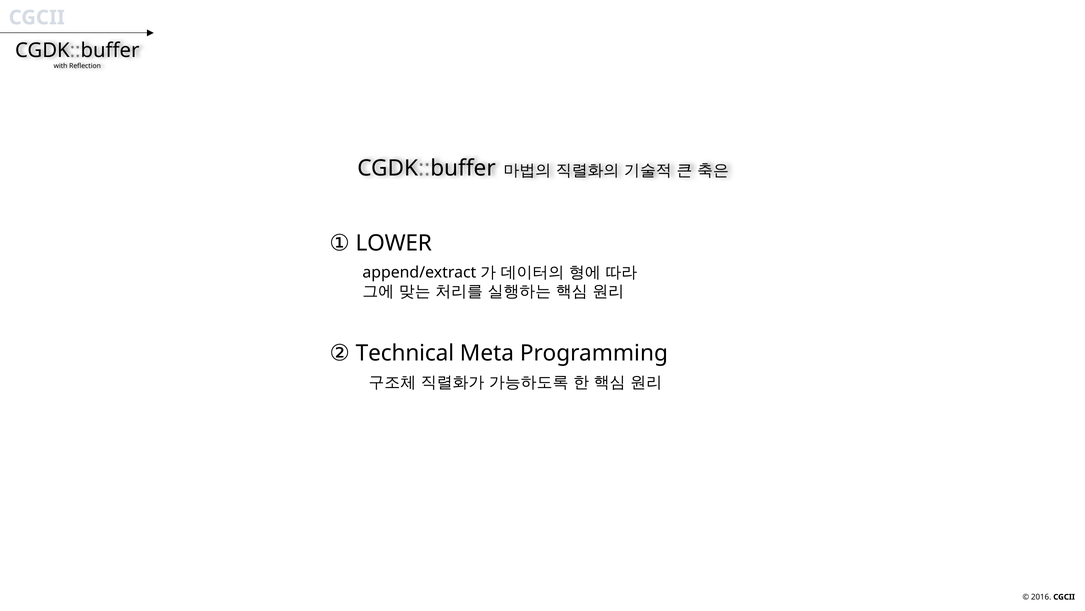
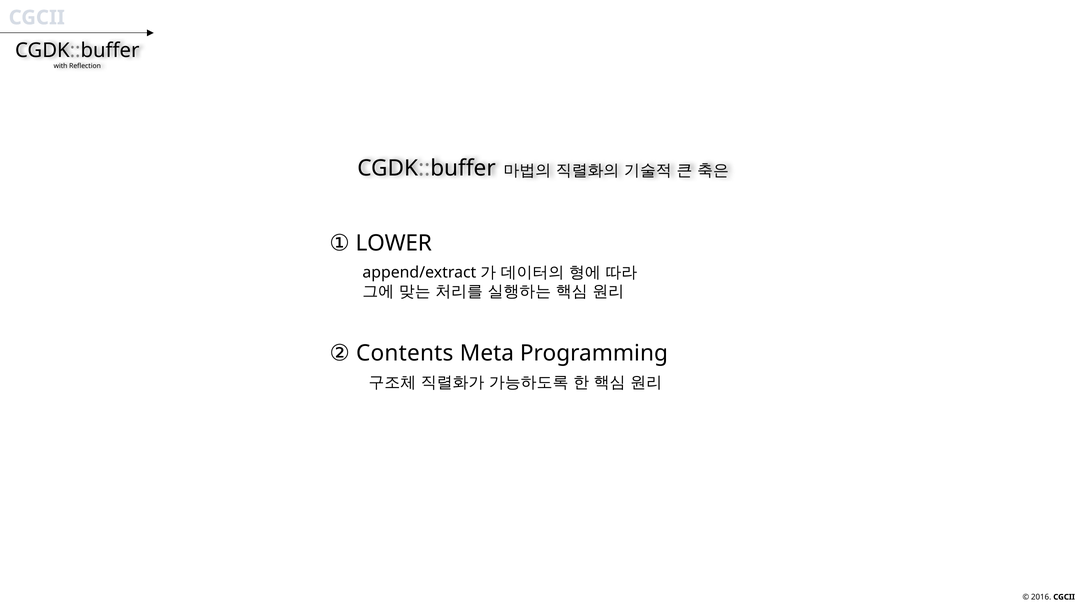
Technical: Technical -> Contents (405, 353)
